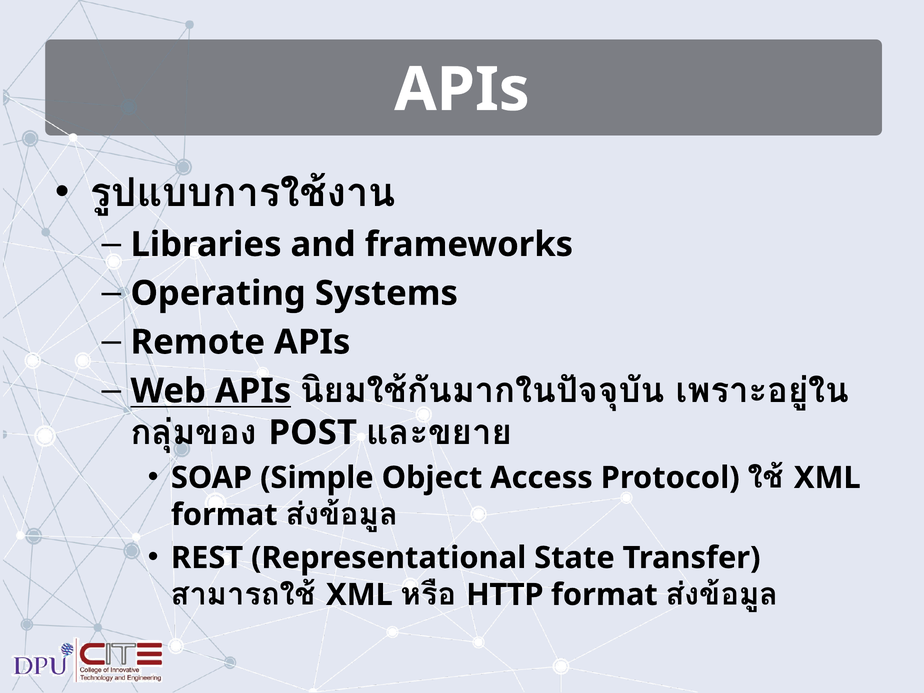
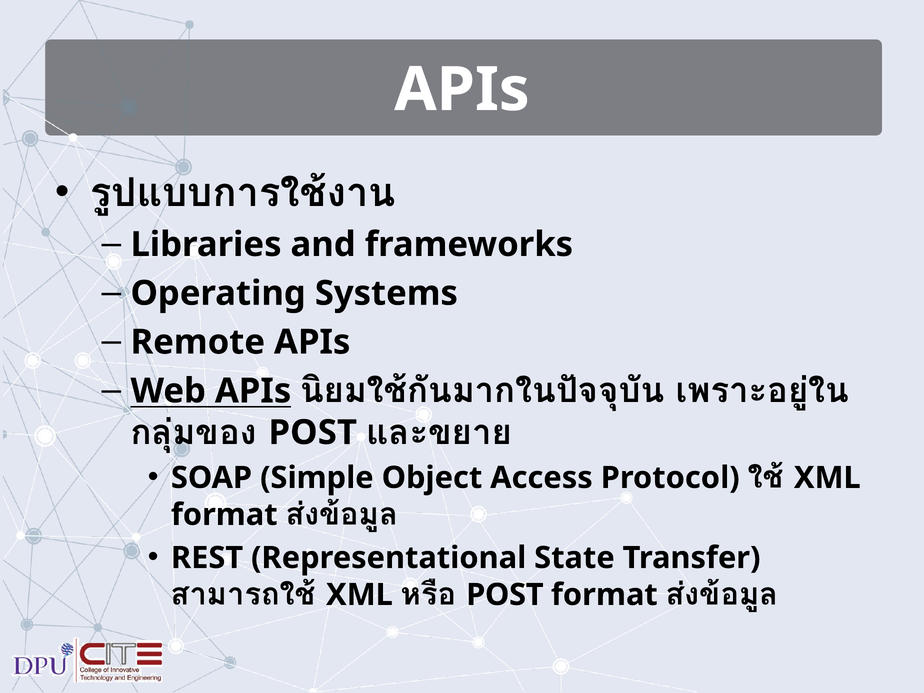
HTTP: HTTP -> POST (505, 595)
